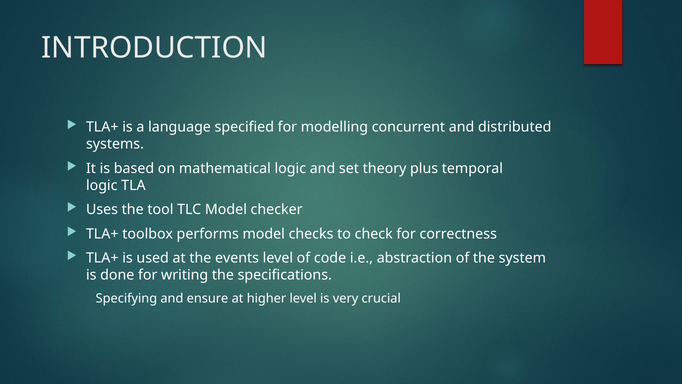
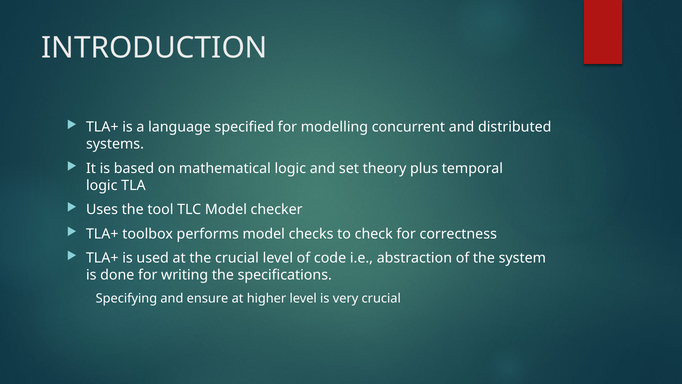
the events: events -> crucial (237, 258)
